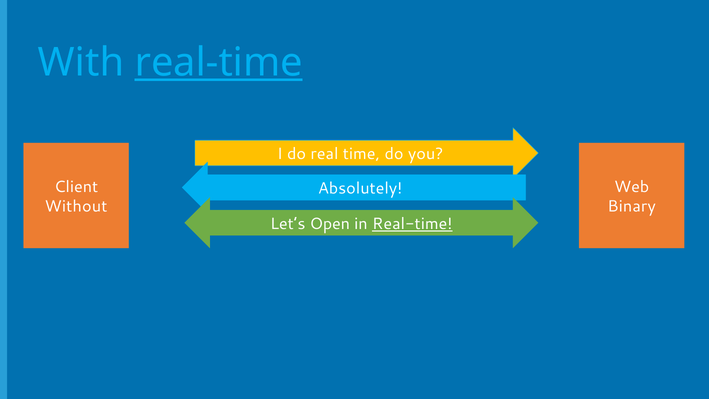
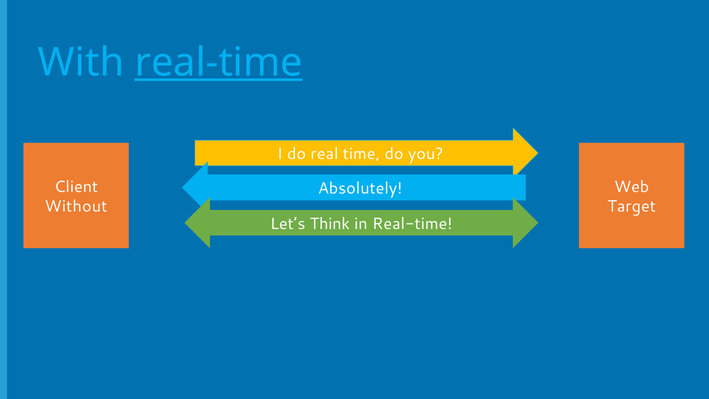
Binary: Binary -> Target (632, 206)
Open: Open -> Think (330, 224)
Real-time underline: present -> none (412, 224)
